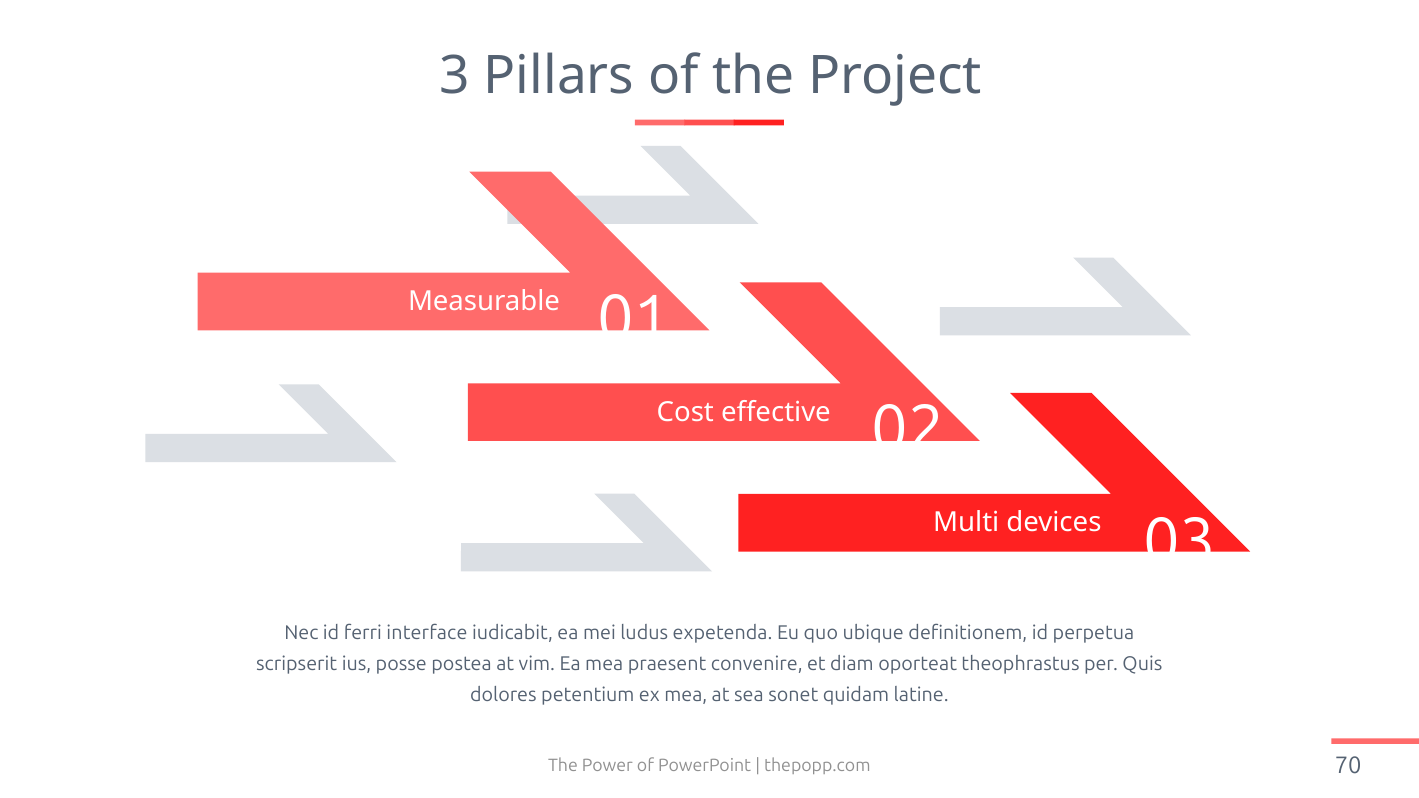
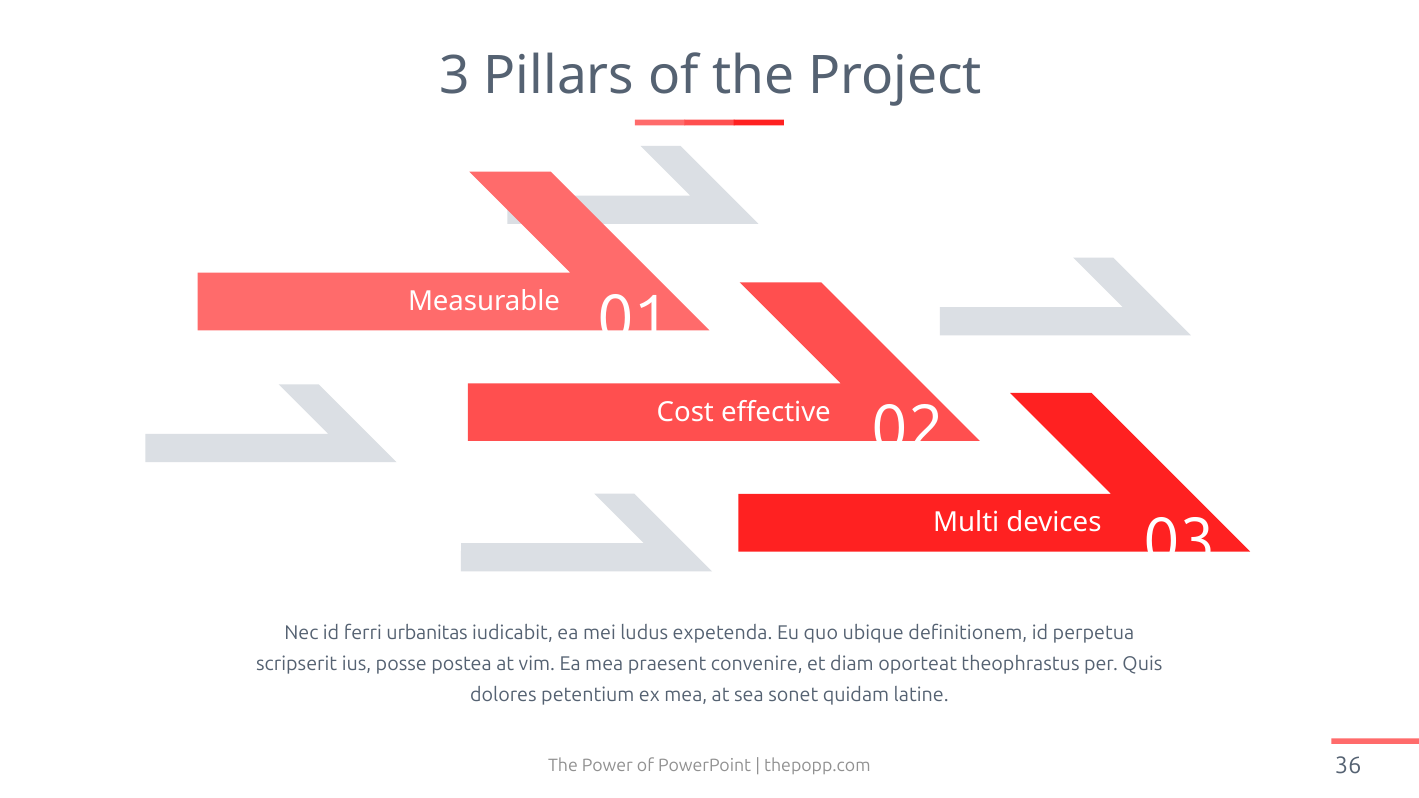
interface: interface -> urbanitas (427, 633)
70: 70 -> 36 (1348, 765)
